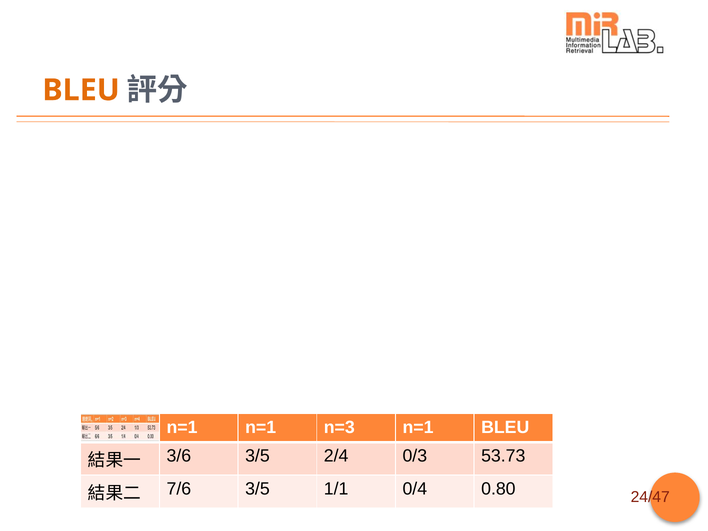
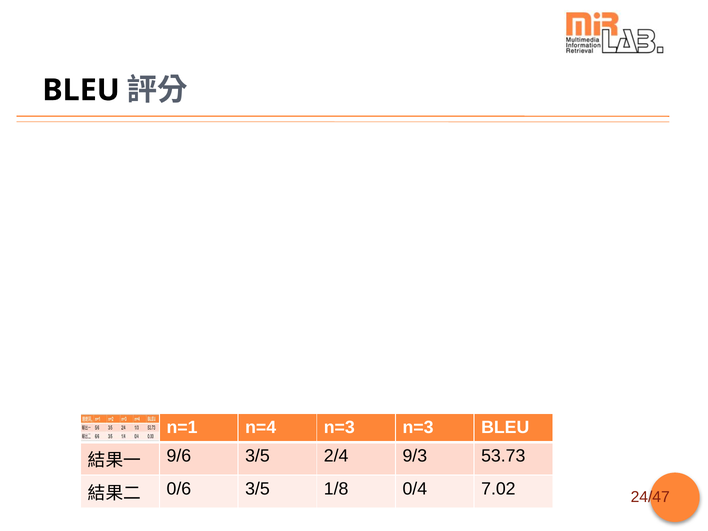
BLEU colour: orange -> black (81, 90)
n=1 n=1: n=1 -> n=4 (261, 427)
n=3 n=1: n=1 -> n=3 (418, 427)
3/6: 3/6 -> 9/6 (179, 456)
0/3: 0/3 -> 9/3 (415, 456)
7/6: 7/6 -> 0/6 (179, 489)
1/1: 1/1 -> 1/8 (336, 489)
0.80: 0.80 -> 7.02 (498, 489)
